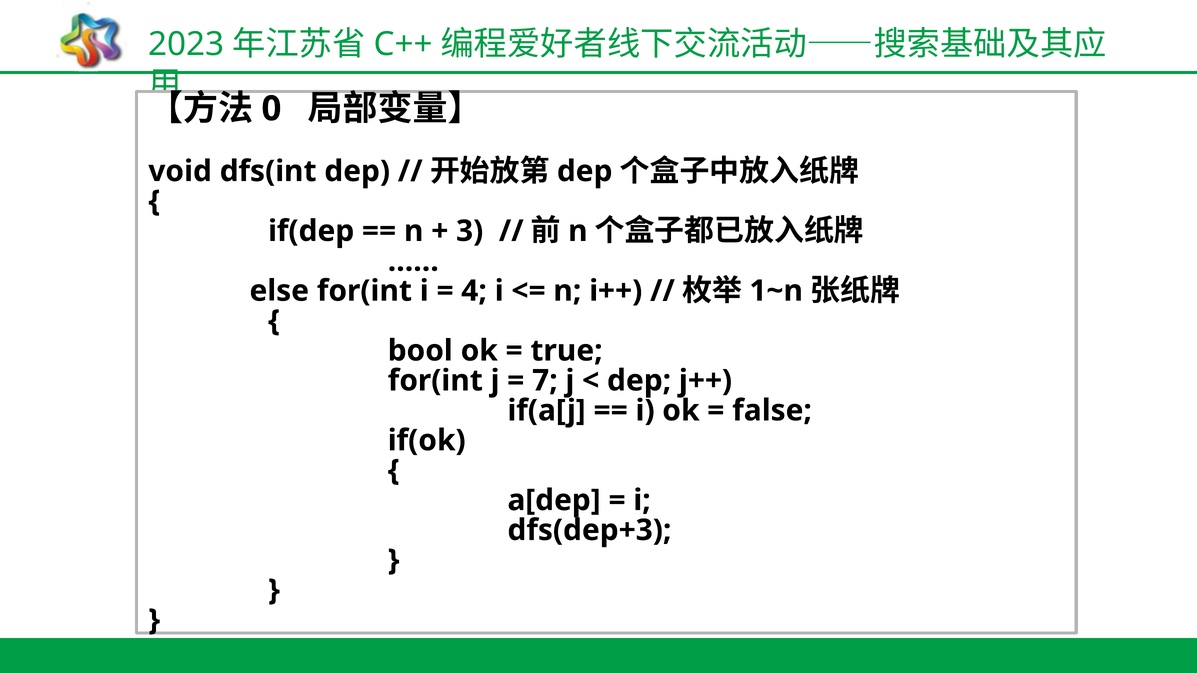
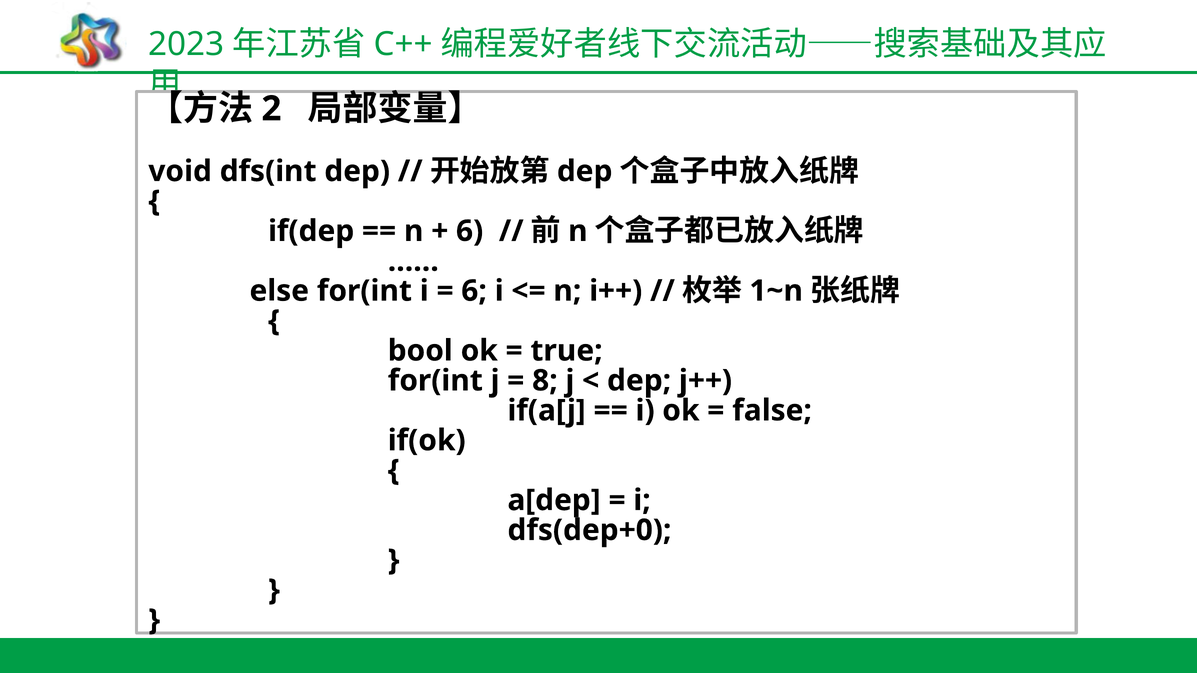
0: 0 -> 2 (271, 109)
3: 3 -> 6 (470, 231)
4: 4 -> 6 (474, 291)
7: 7 -> 8 (545, 381)
dfs(dep+3: dfs(dep+3 -> dfs(dep+0 (589, 530)
